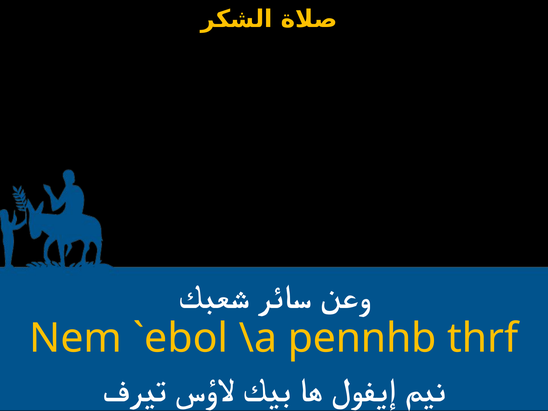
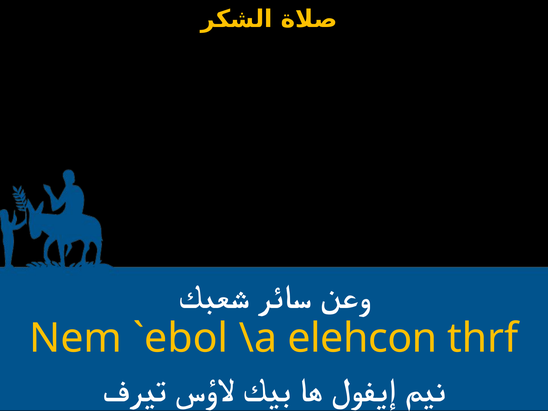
pennhb: pennhb -> elehcon (362, 338)
